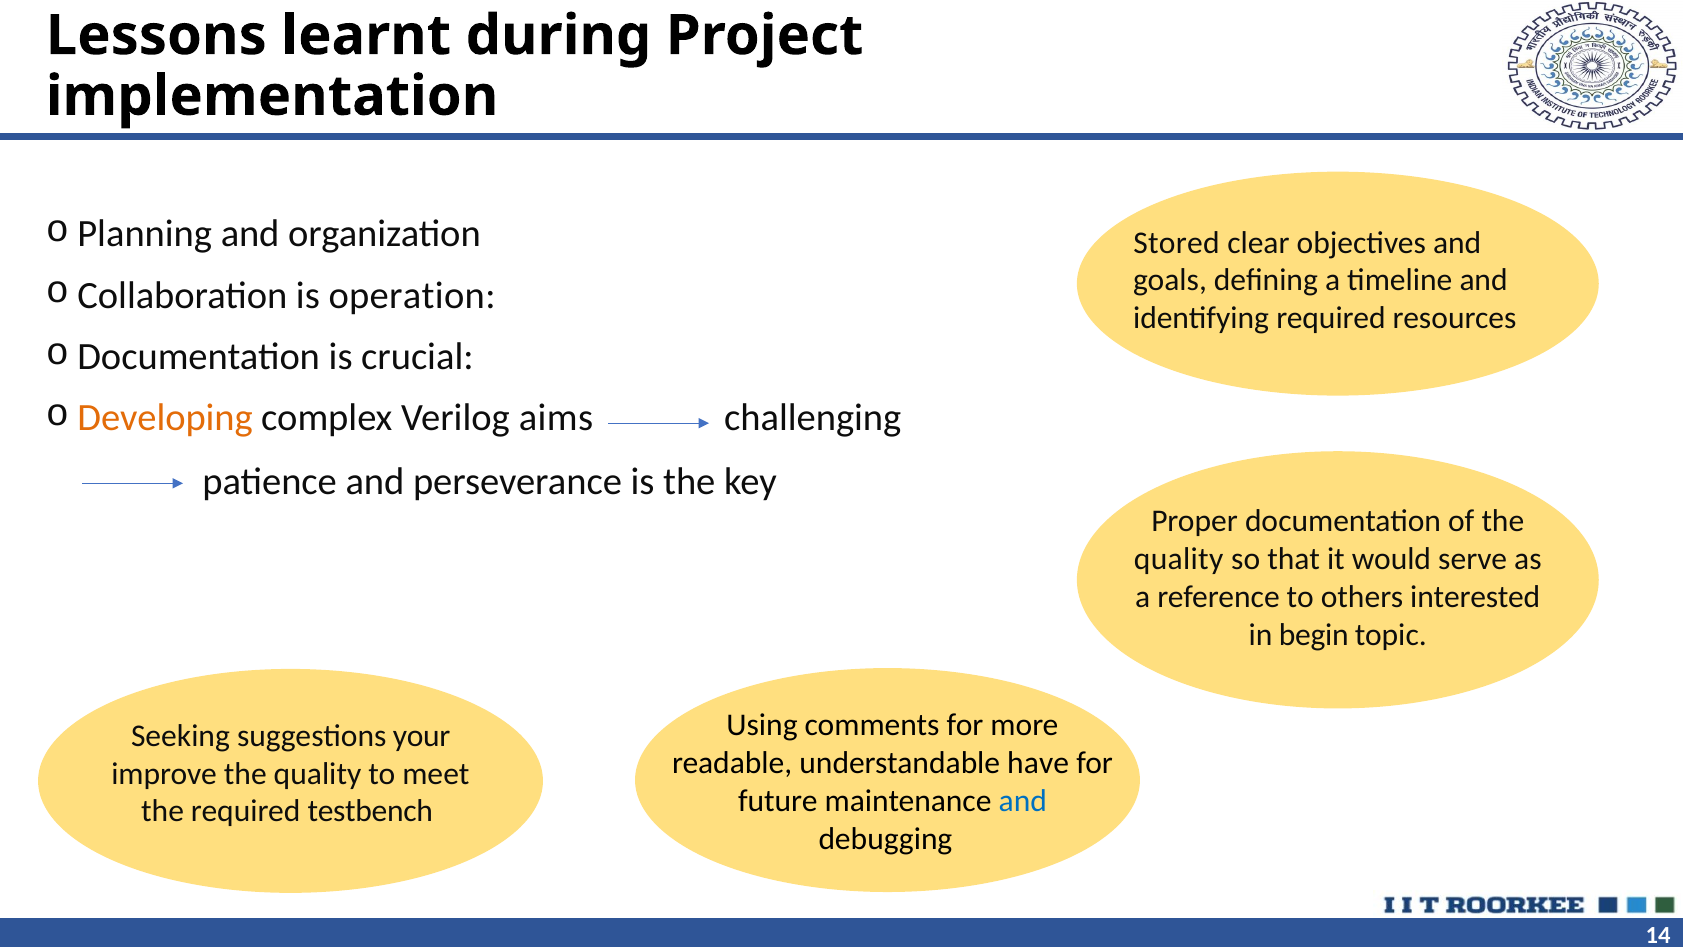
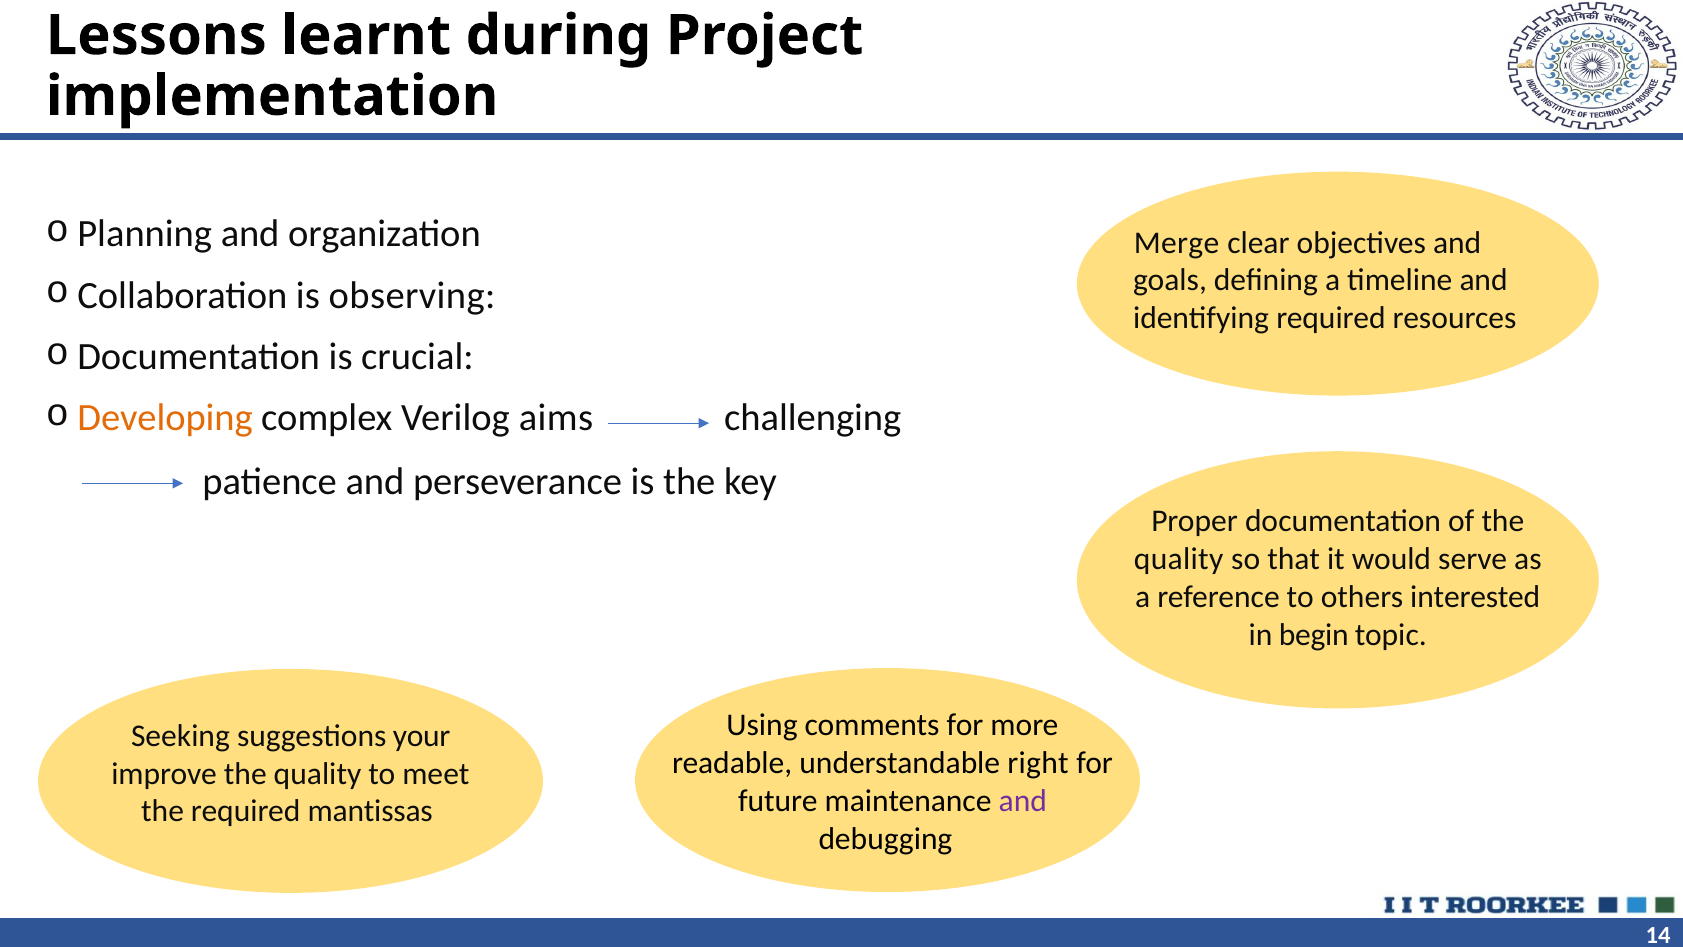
Stored: Stored -> Merge (1176, 243)
operation: operation -> observing (412, 295)
have: have -> right (1038, 763)
and colour: blue -> purple (1023, 801)
testbench: testbench -> mantissas (370, 811)
